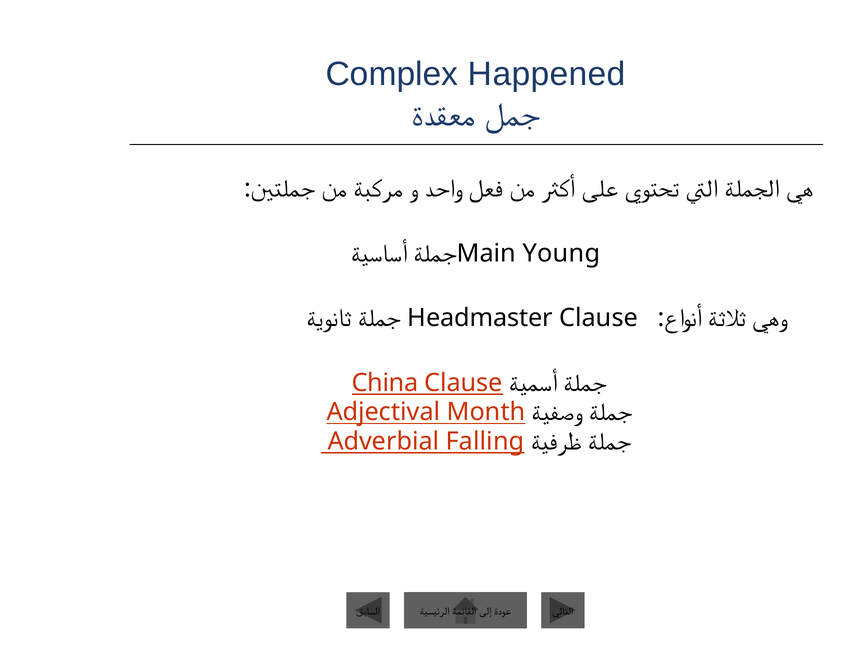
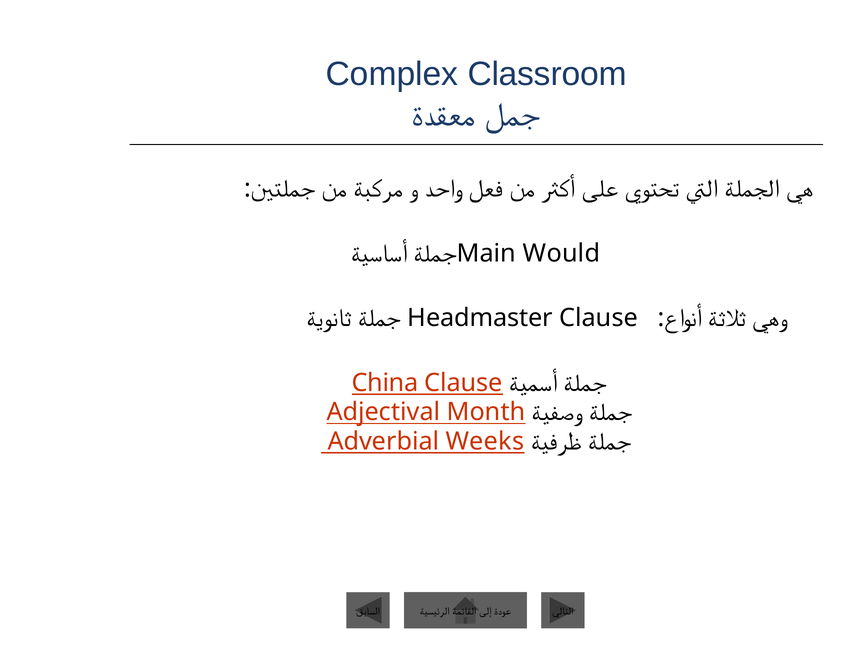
Happened: Happened -> Classroom (547, 74)
Young: Young -> Would (562, 253)
Falling: Falling -> Weeks (485, 441)
